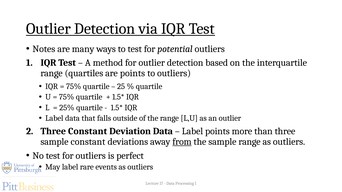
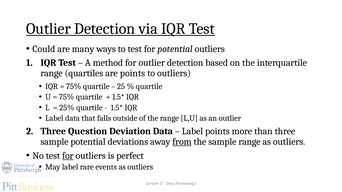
Notes: Notes -> Could (44, 49)
Three Constant: Constant -> Question (88, 132)
sample constant: constant -> potential (88, 142)
for underline: none -> present (68, 156)
